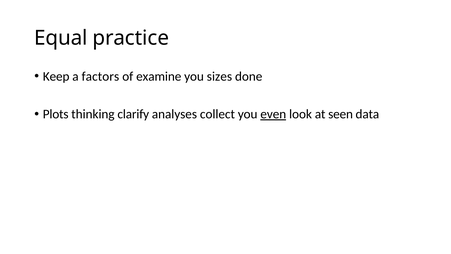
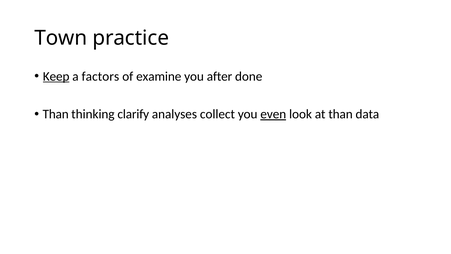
Equal: Equal -> Town (61, 38)
Keep underline: none -> present (56, 76)
sizes: sizes -> after (220, 76)
Plots: Plots -> Than (56, 114)
at seen: seen -> than (341, 114)
